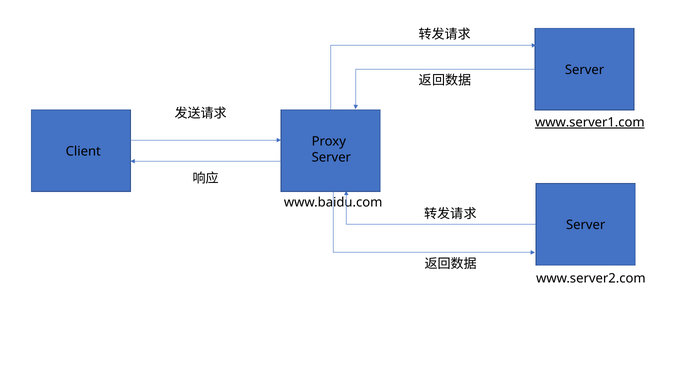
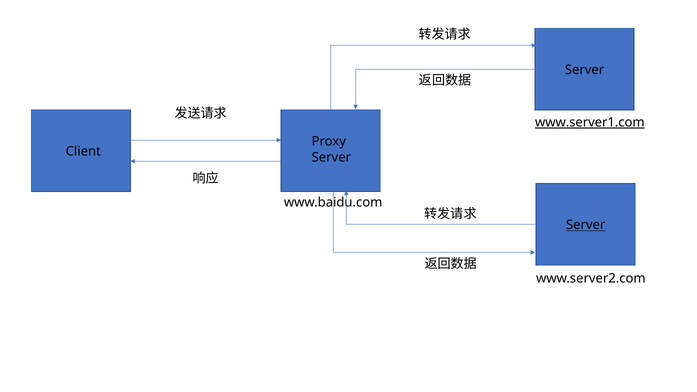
Server underline: none -> present (586, 225)
